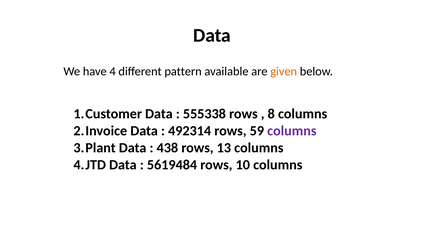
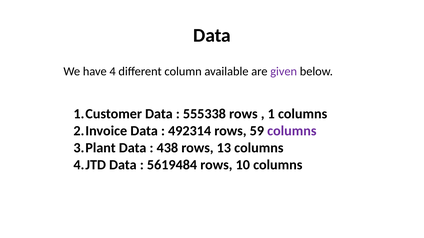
pattern: pattern -> column (183, 72)
given colour: orange -> purple (284, 72)
8: 8 -> 1 (271, 114)
